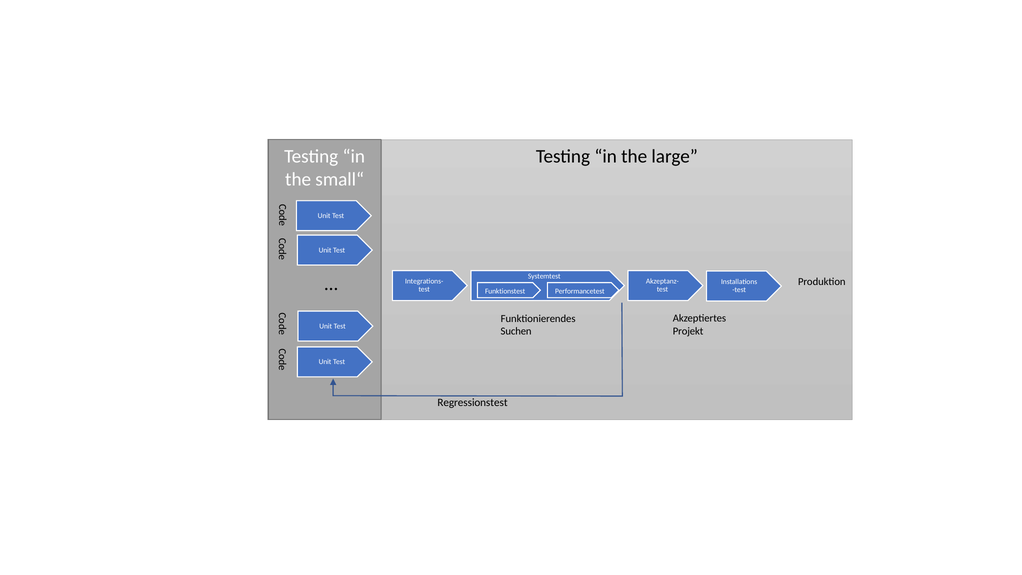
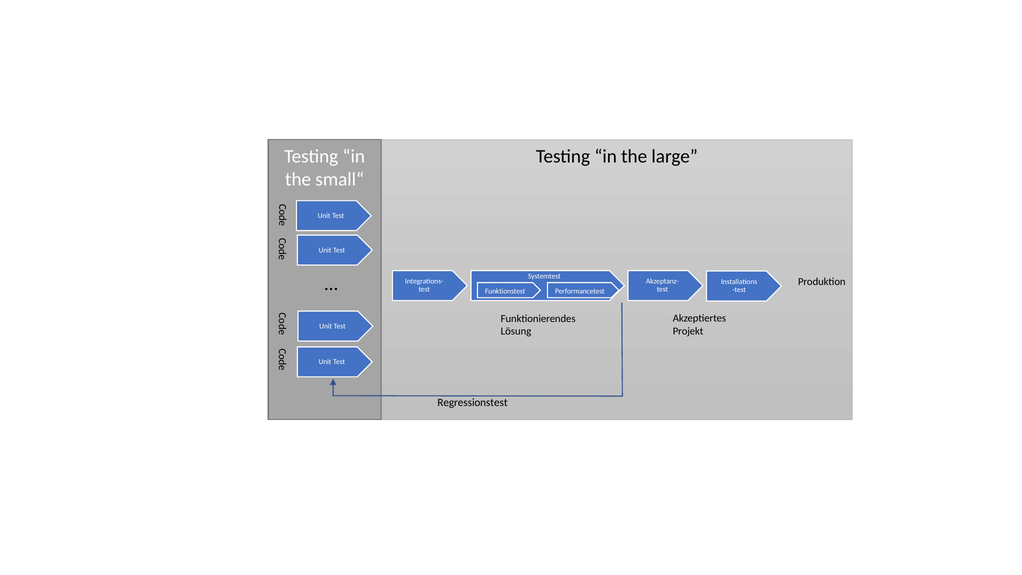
Suchen: Suchen -> Lösung (516, 331)
